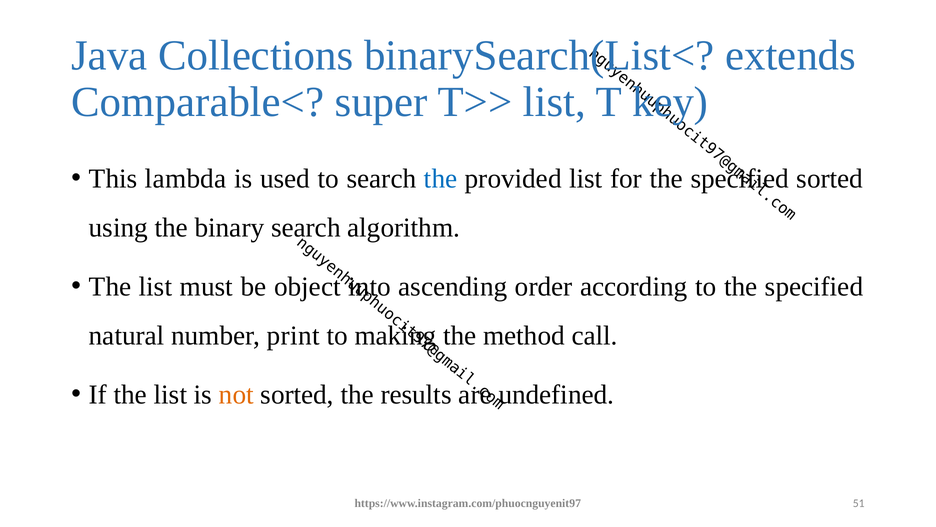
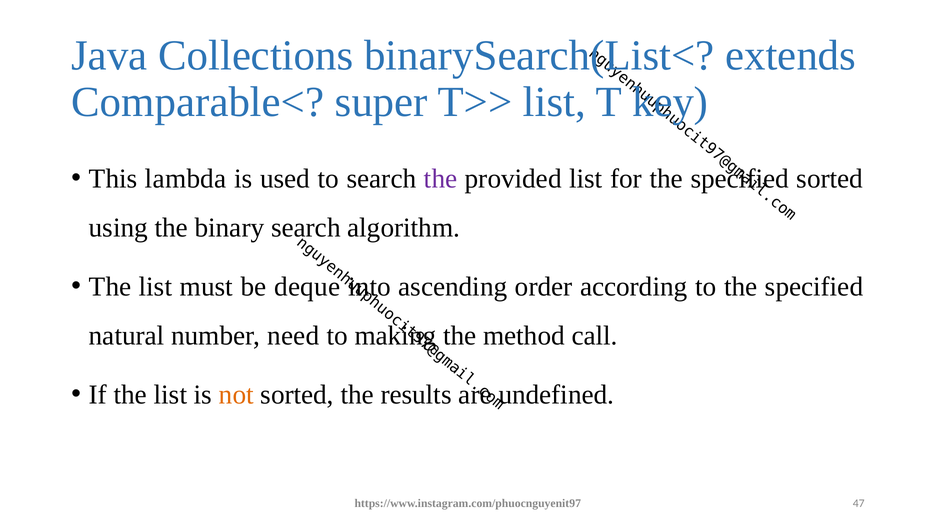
the colour: blue -> purple (441, 178)
object: object -> deque (307, 286)
print: print -> need (293, 336)
51: 51 -> 47 (859, 503)
